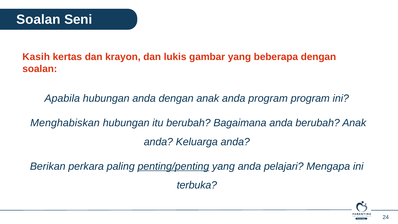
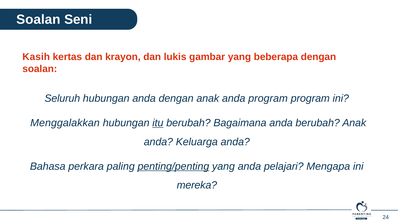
Apabila: Apabila -> Seluruh (62, 98)
Menghabiskan: Menghabiskan -> Menggalakkan (65, 123)
itu underline: none -> present (158, 123)
Berikan: Berikan -> Bahasa (48, 166)
terbuka: terbuka -> mereka (197, 185)
